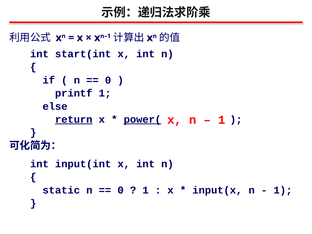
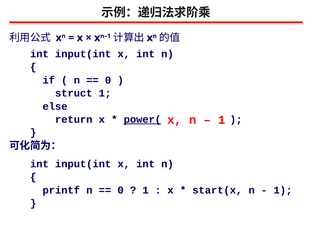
start(int: start(int -> input(int (83, 54)
printf: printf -> struct (74, 93)
return underline: present -> none (74, 119)
static: static -> printf (61, 190)
input(x: input(x -> start(x (217, 190)
